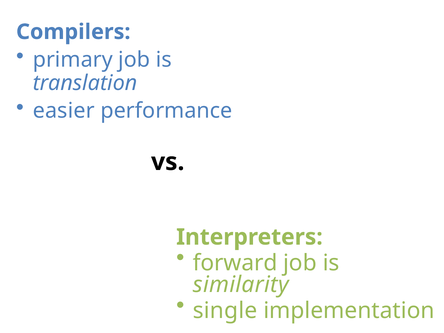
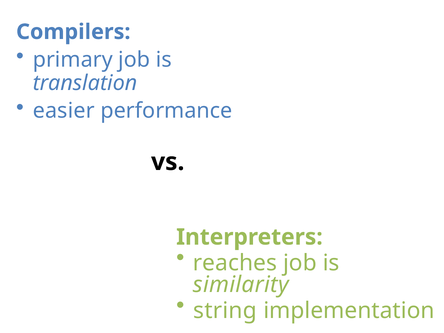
forward: forward -> reaches (235, 263)
single: single -> string (225, 311)
